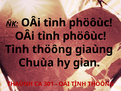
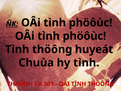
giaùng: giaùng -> huyeát (94, 49)
hy gian: gian -> tình (86, 63)
